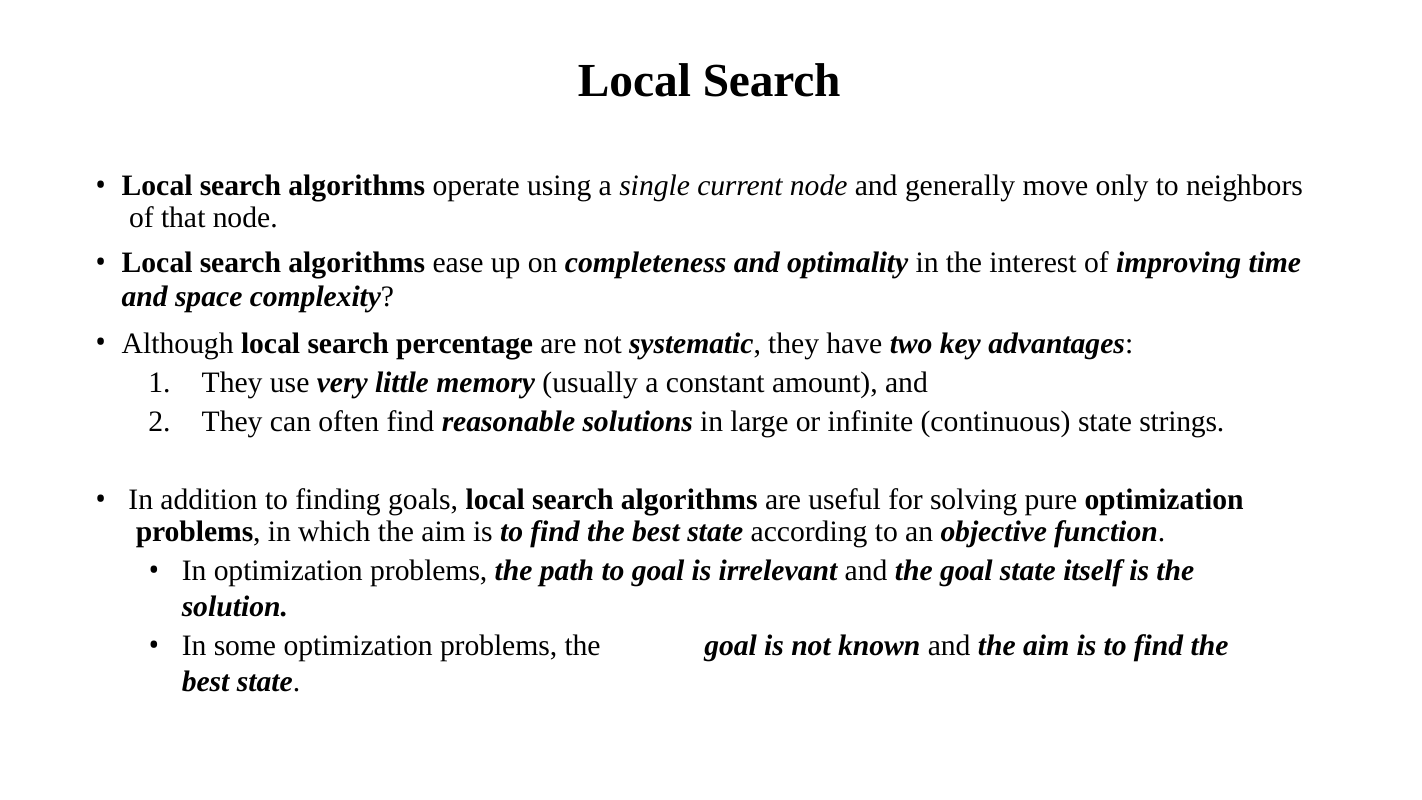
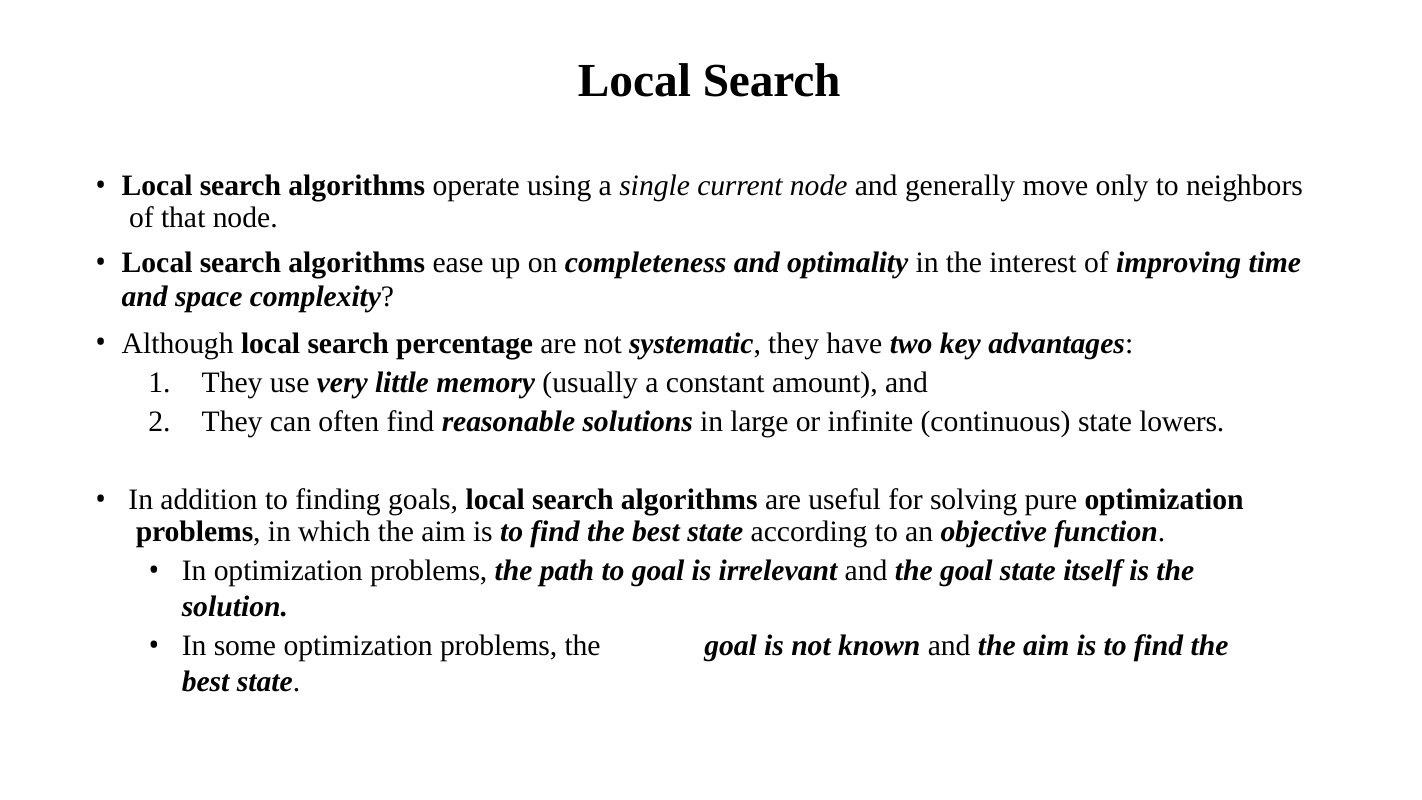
strings: strings -> lowers (1182, 422)
